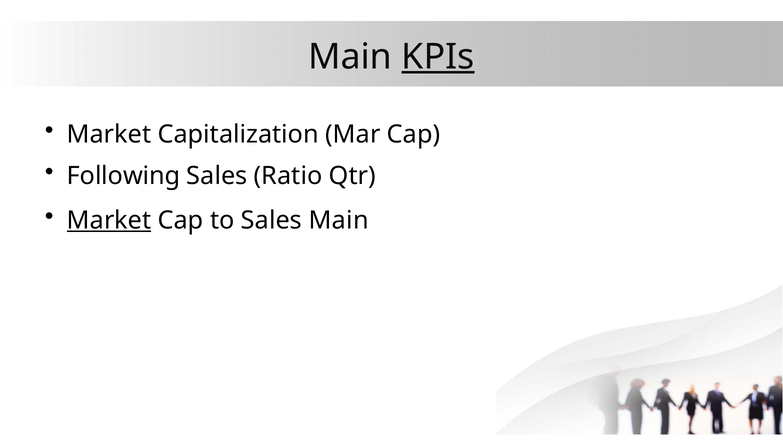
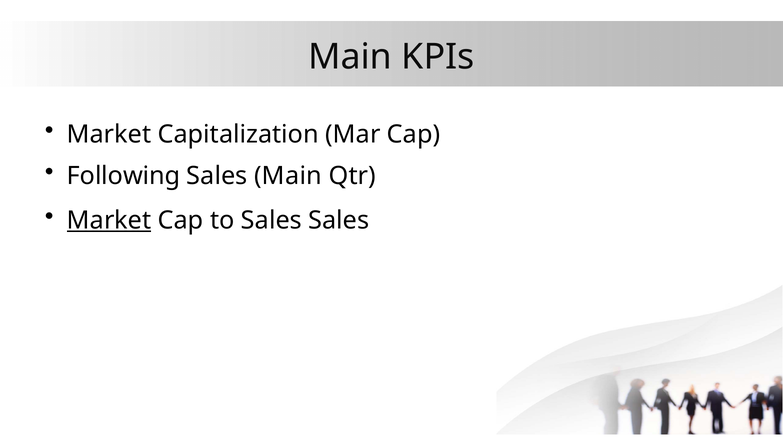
KPIs underline: present -> none (438, 57)
Sales Ratio: Ratio -> Main (288, 176)
Sales Main: Main -> Sales (339, 221)
